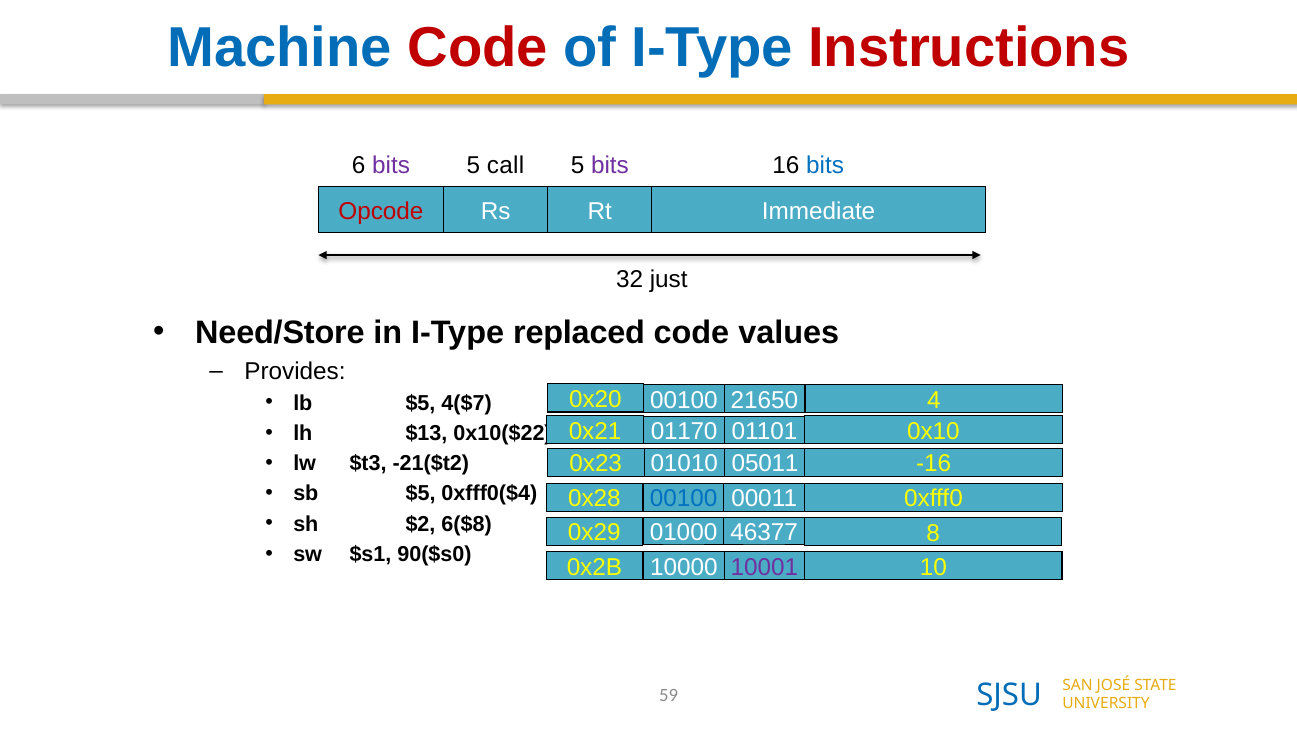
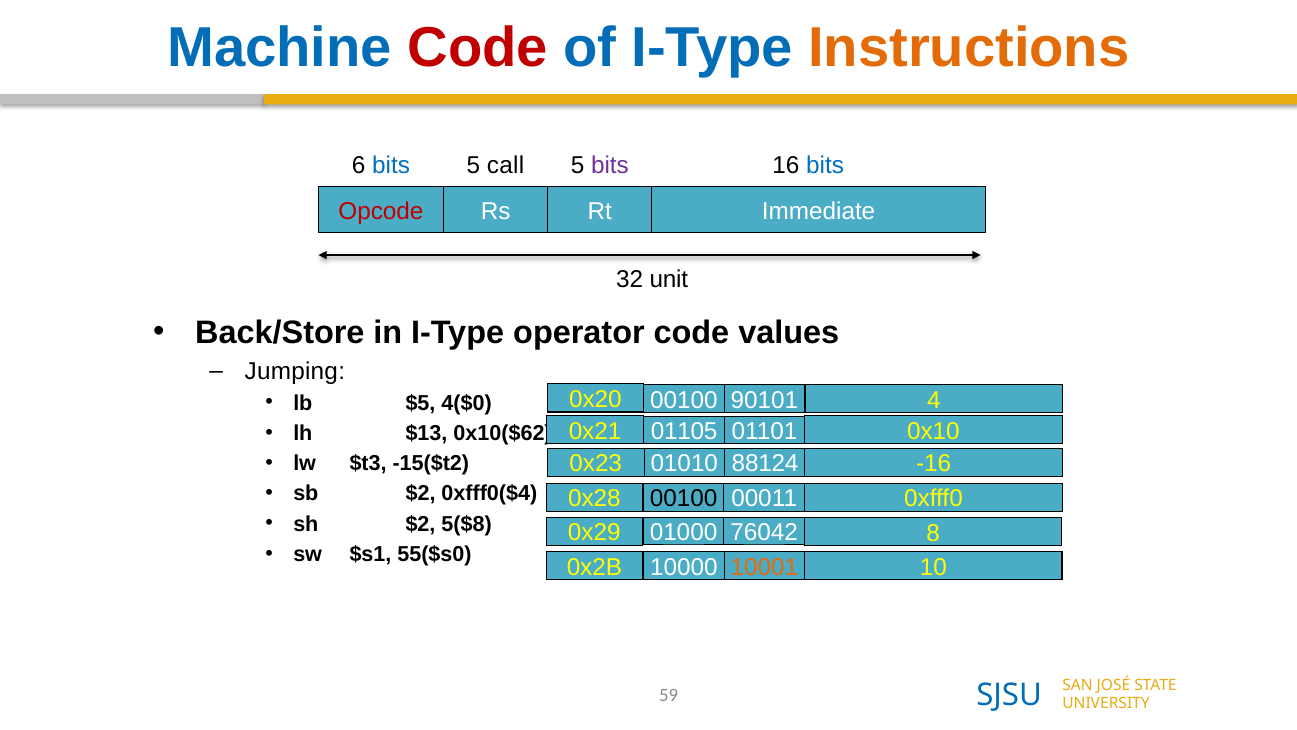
Instructions colour: red -> orange (969, 48)
bits colour: purple -> blue (391, 166)
just: just -> unit (669, 279)
Need/Store: Need/Store -> Back/Store (280, 333)
replaced: replaced -> operator (579, 333)
Provides: Provides -> Jumping (295, 371)
21650: 21650 -> 90101 (764, 400)
4($7: 4($7 -> 4($0 (467, 403)
01170: 01170 -> 01105 (684, 431)
0x10($22: 0x10($22 -> 0x10($62 (503, 433)
-21($t2: -21($t2 -> -15($t2 (431, 463)
05011: 05011 -> 88124 (765, 464)
sb $5: $5 -> $2 (421, 493)
00100 colour: blue -> black (684, 499)
6($8: 6($8 -> 5($8 (467, 524)
46377: 46377 -> 76042 (764, 532)
90($s0: 90($s0 -> 55($s0 (434, 554)
10001 colour: purple -> orange (764, 567)
